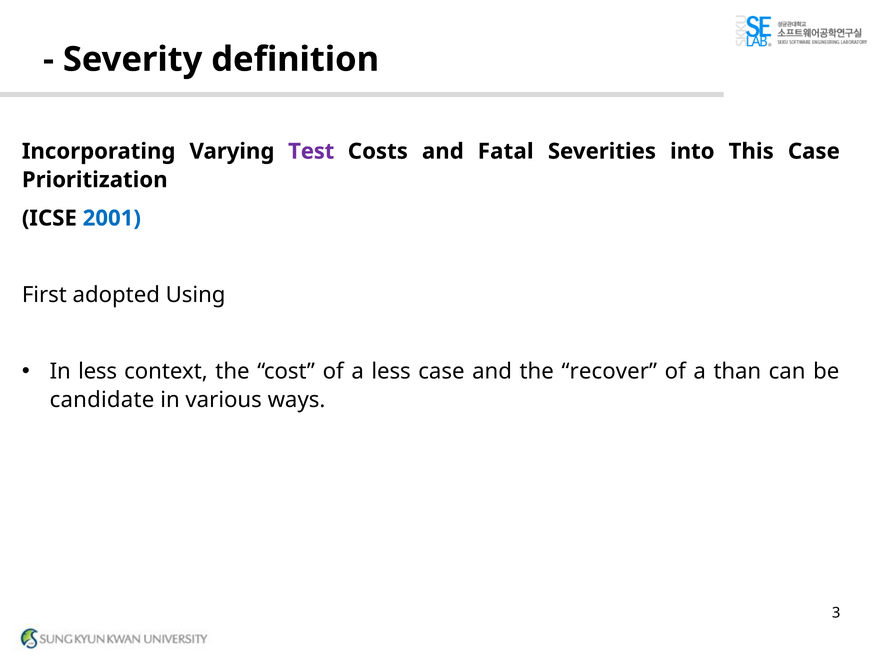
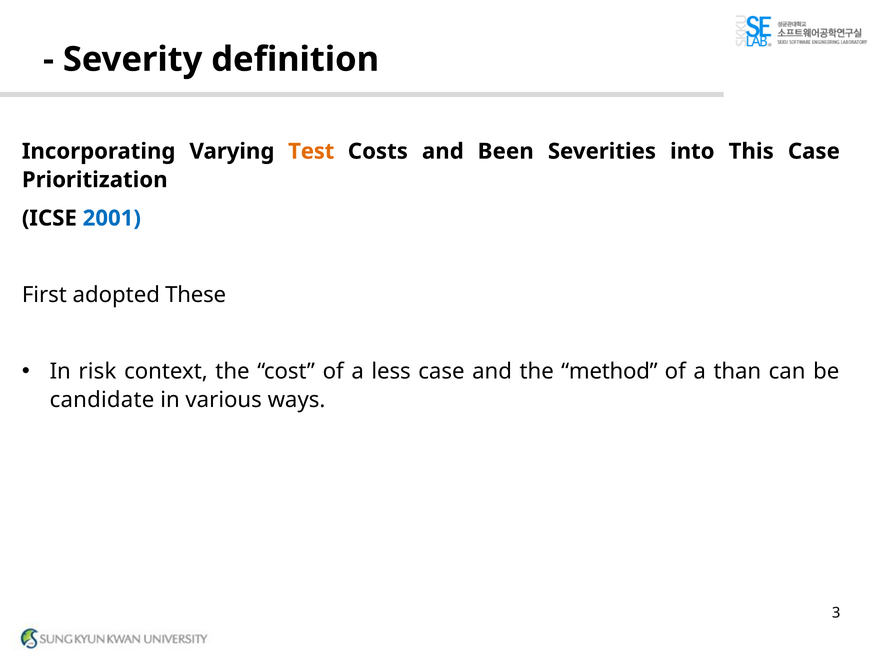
Test colour: purple -> orange (311, 151)
Fatal: Fatal -> Been (506, 151)
Using: Using -> These (196, 295)
In less: less -> risk (97, 372)
recover: recover -> method (609, 372)
